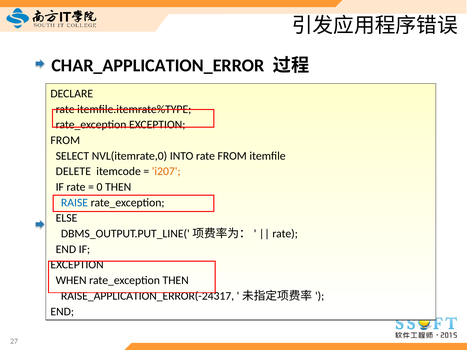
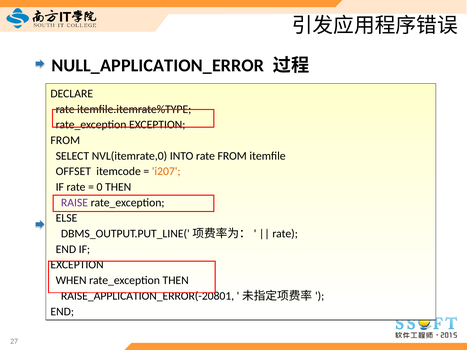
CHAR_APPLICATION_ERROR: CHAR_APPLICATION_ERROR -> NULL_APPLICATION_ERROR (158, 66)
DELETE: DELETE -> OFFSET (73, 172)
RAISE colour: blue -> purple (74, 203)
RAISE_APPLICATION_ERROR(-24317: RAISE_APPLICATION_ERROR(-24317 -> RAISE_APPLICATION_ERROR(-20801 (148, 296)
